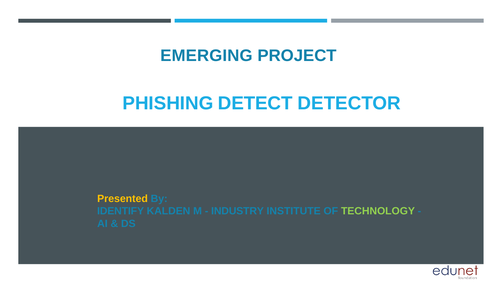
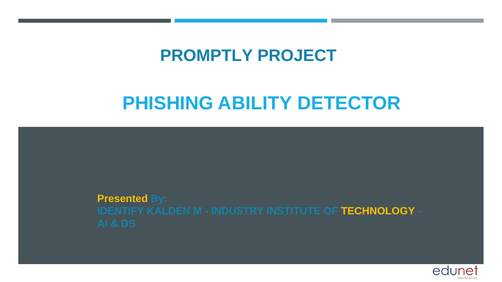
EMERGING: EMERGING -> PROMPTLY (207, 56)
DETECT: DETECT -> ABILITY (255, 103)
TECHNOLOGY colour: light green -> yellow (378, 211)
